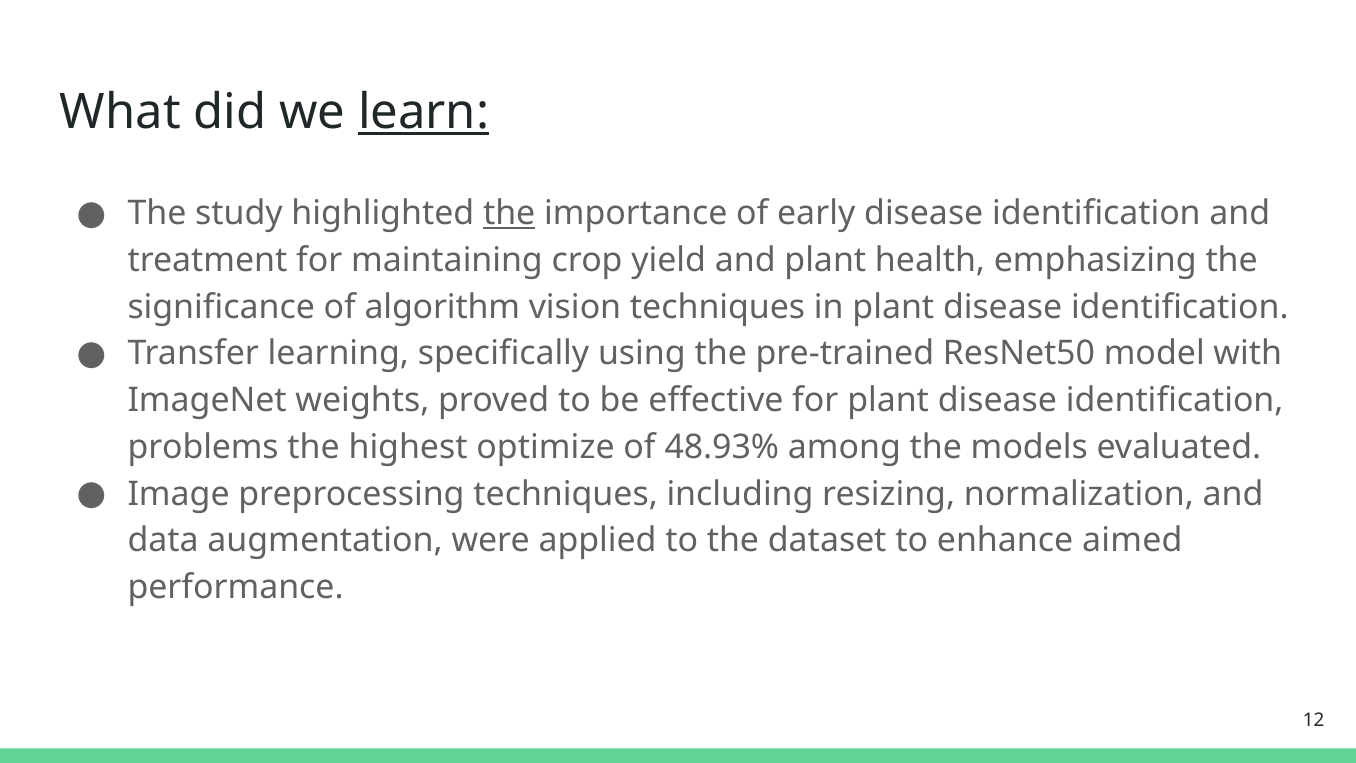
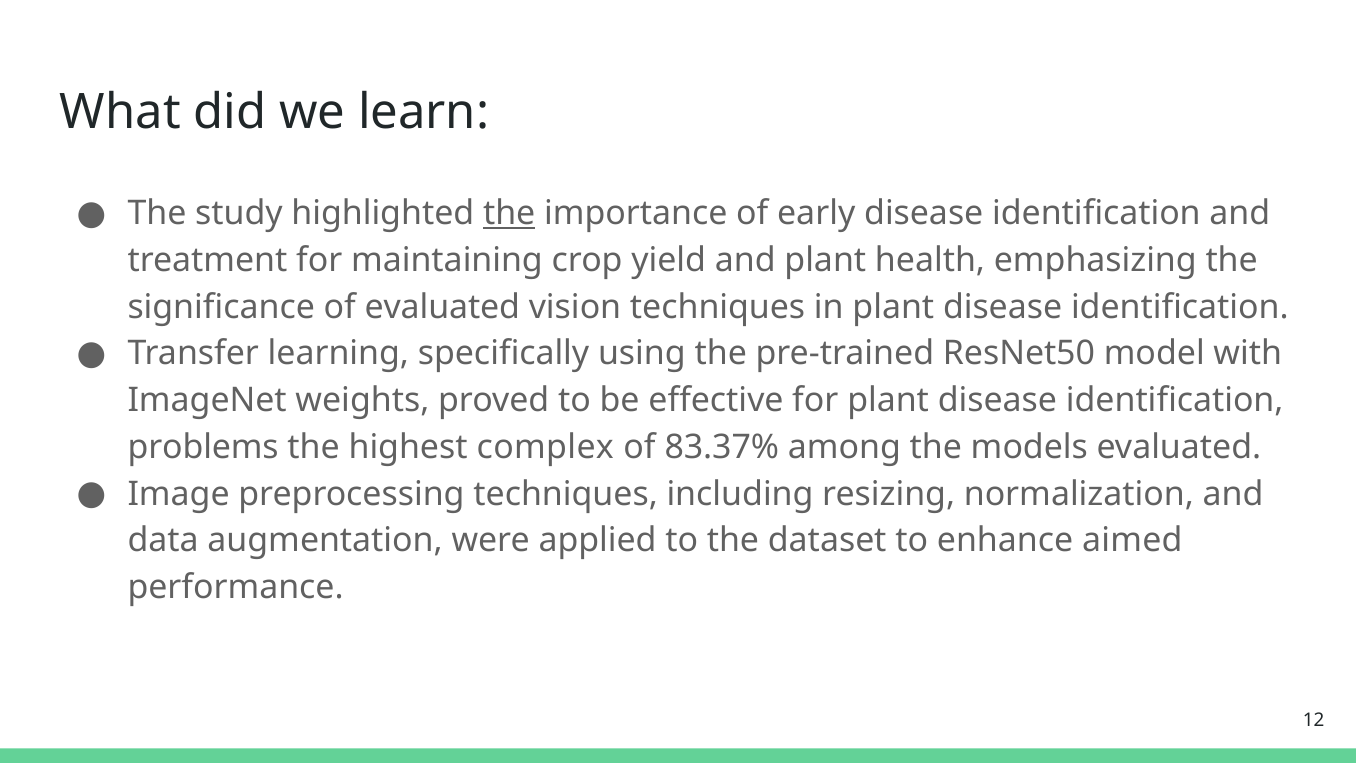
learn underline: present -> none (424, 112)
of algorithm: algorithm -> evaluated (442, 307)
optimize: optimize -> complex (545, 447)
48.93%: 48.93% -> 83.37% (722, 447)
